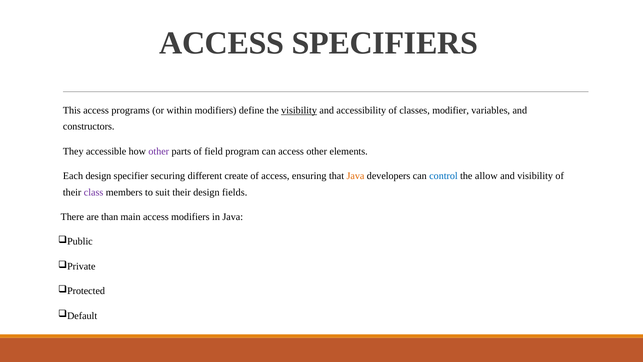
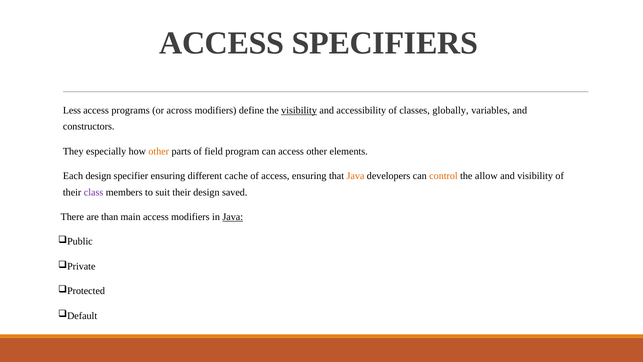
This: This -> Less (72, 110)
within: within -> across (179, 110)
modifier: modifier -> globally (451, 110)
accessible: accessible -> especially (106, 151)
other colour: purple -> orange (159, 151)
specifier securing: securing -> ensuring (168, 176)
create: create -> cache (236, 176)
control colour: blue -> orange (443, 176)
fields: fields -> saved (235, 192)
Java underline: none -> present (233, 217)
